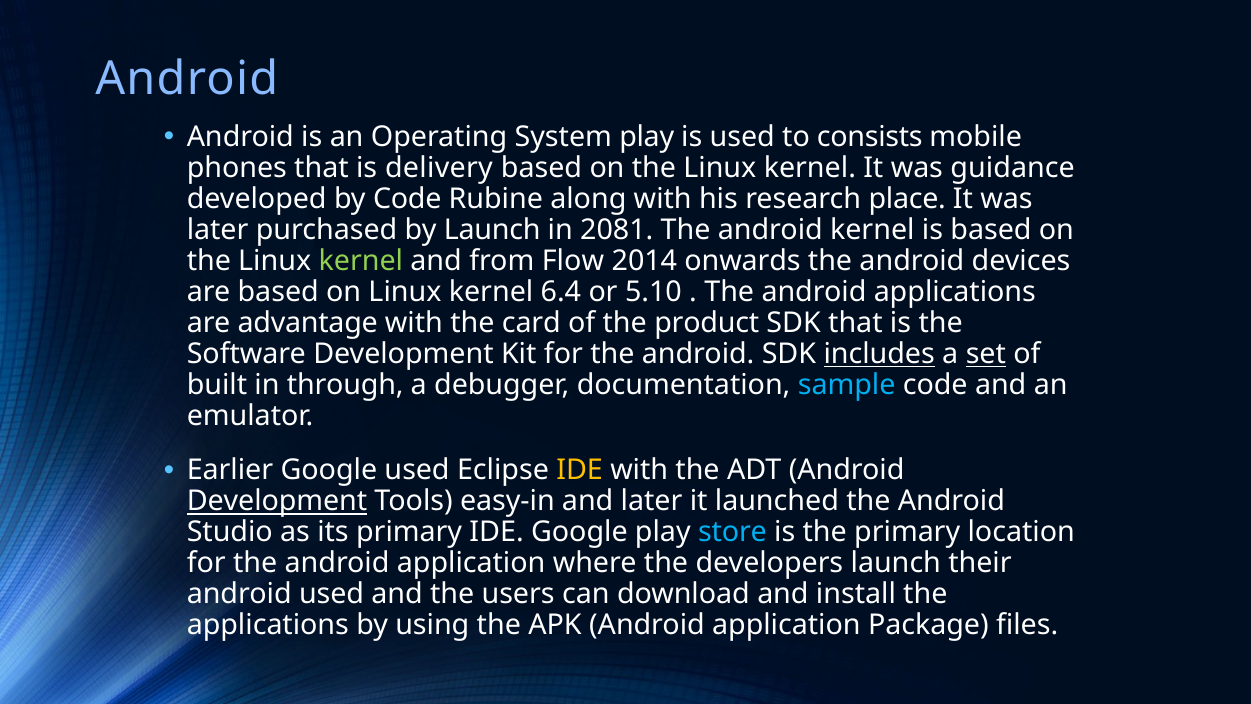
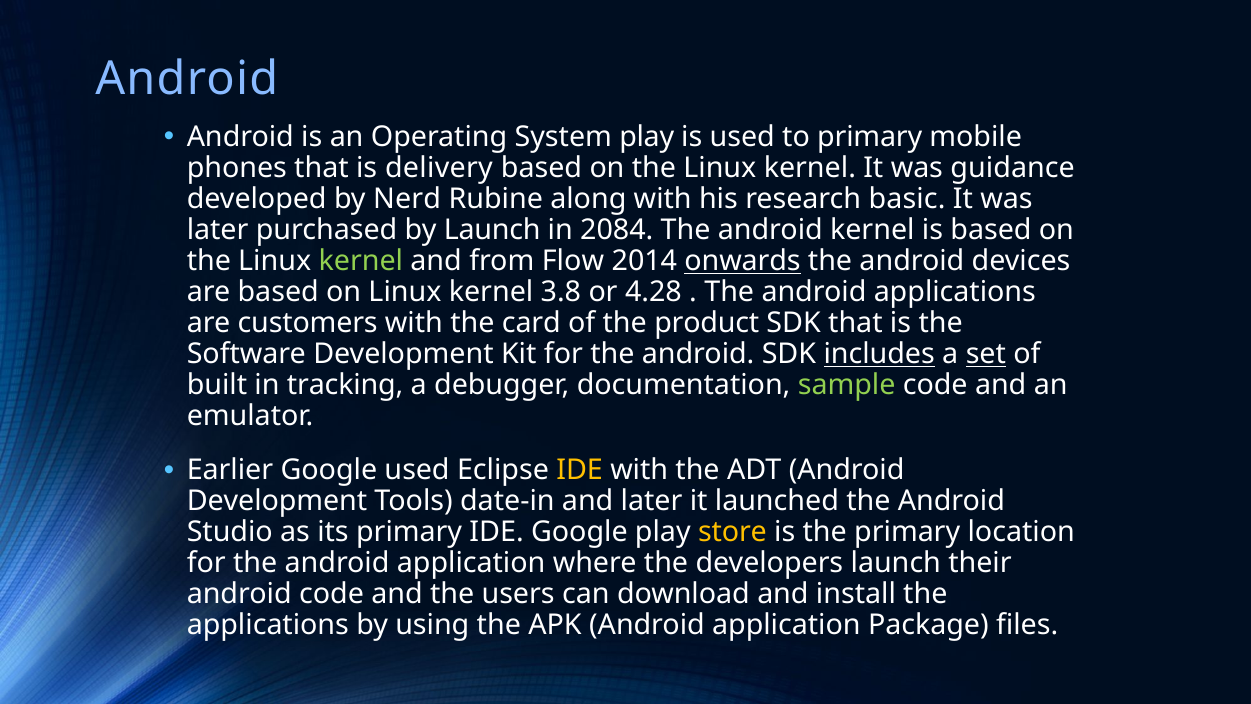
to consists: consists -> primary (870, 137)
by Code: Code -> Nerd (407, 199)
place: place -> basic (907, 199)
2081: 2081 -> 2084 (617, 230)
onwards underline: none -> present (743, 261)
6.4: 6.4 -> 3.8 (561, 292)
5.10: 5.10 -> 4.28 (653, 292)
advantage: advantage -> customers (308, 323)
through: through -> tracking (345, 385)
sample colour: light blue -> light green (847, 385)
Development underline: present -> none (277, 501)
easy-in: easy-in -> date-in (507, 501)
store colour: light blue -> yellow (732, 532)
android used: used -> code (332, 594)
